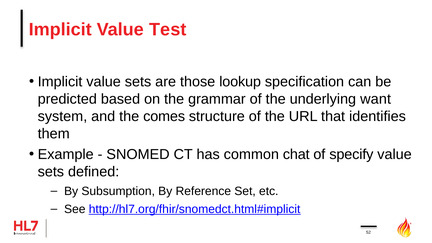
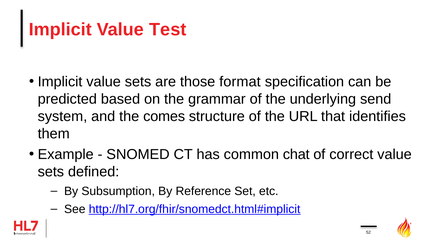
lookup: lookup -> format (240, 82)
want: want -> send (376, 99)
specify: specify -> correct (351, 155)
